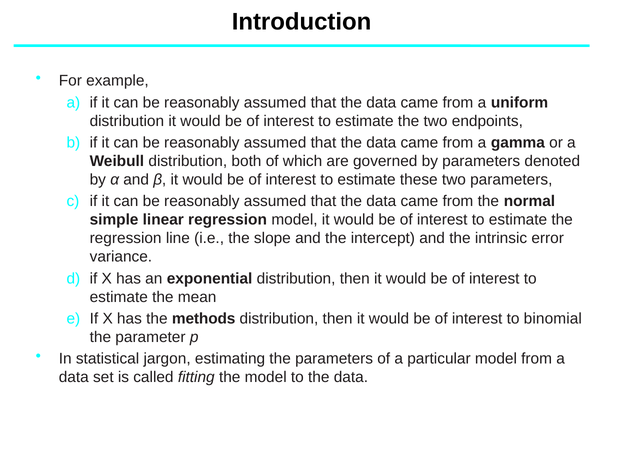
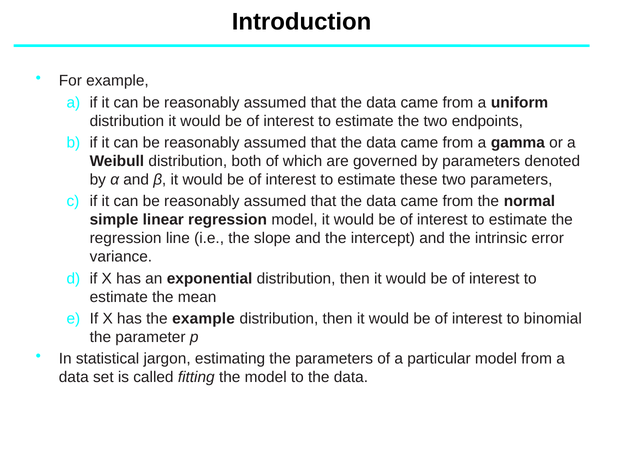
the methods: methods -> example (204, 318)
